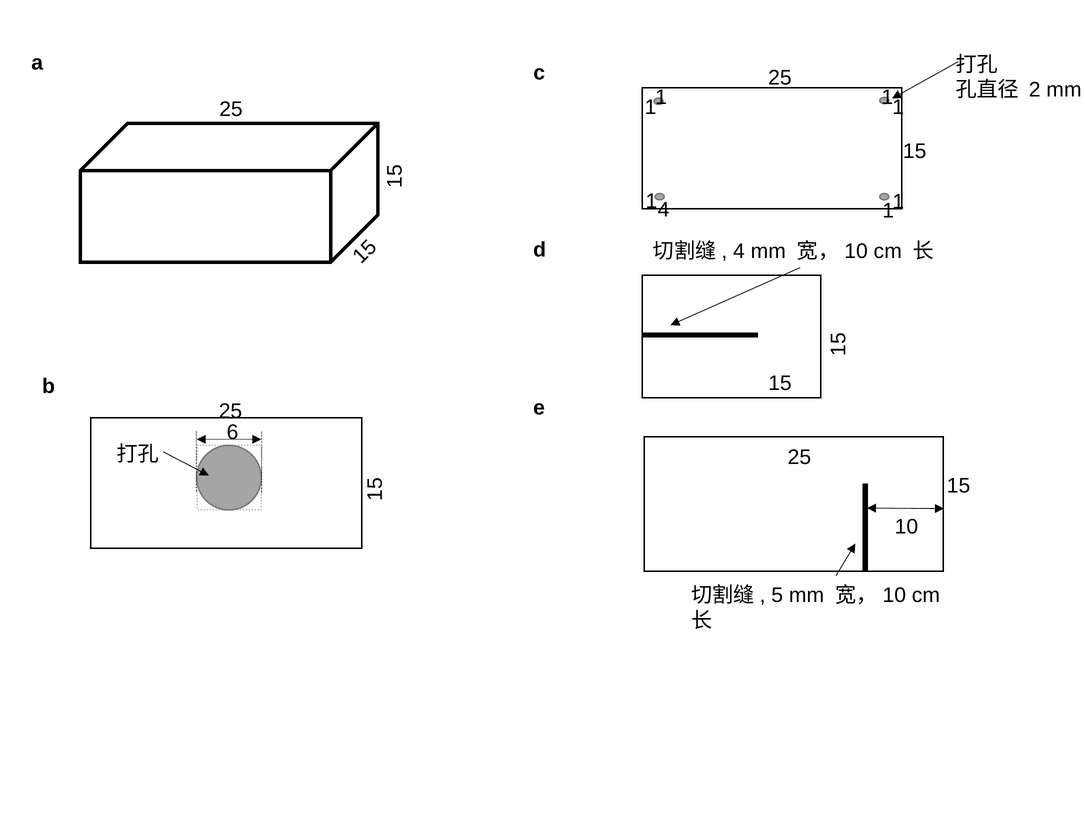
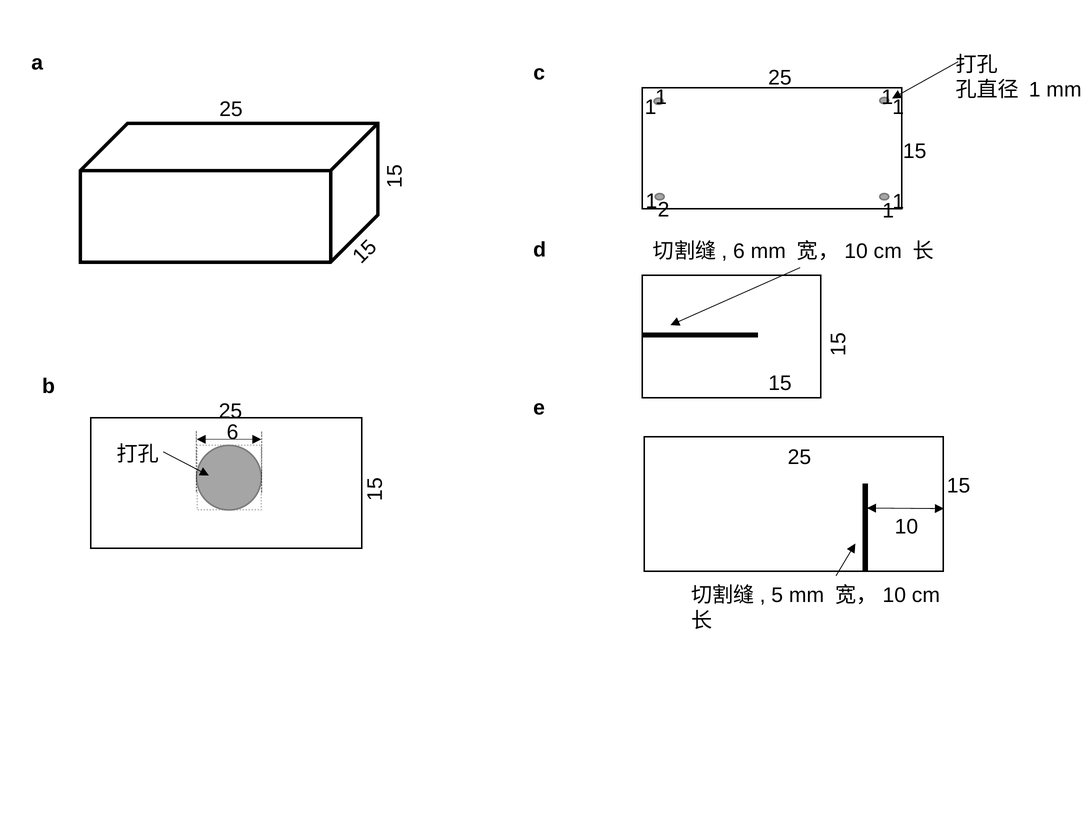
2: 2 -> 1 (1035, 90)
1 4: 4 -> 2 (664, 210)
4: 4 -> 6 (739, 251)
